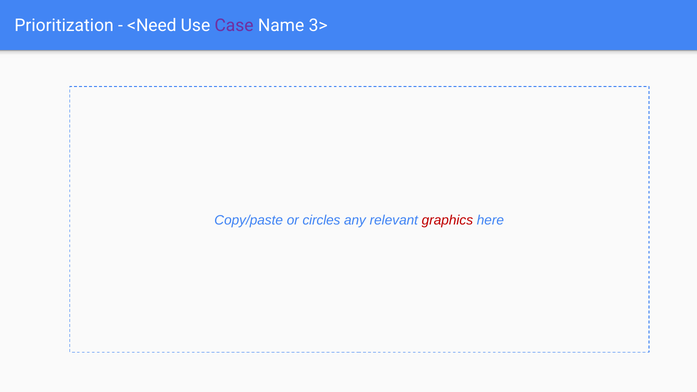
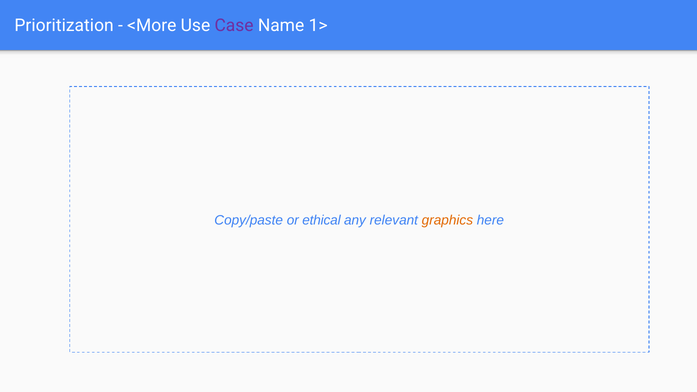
<Need: <Need -> <More (152, 25)
3>: 3> -> 1> (318, 25)
circles: circles -> ethical (321, 220)
graphics colour: red -> orange (447, 220)
